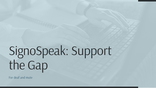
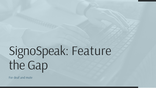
Support: Support -> Feature (91, 51)
